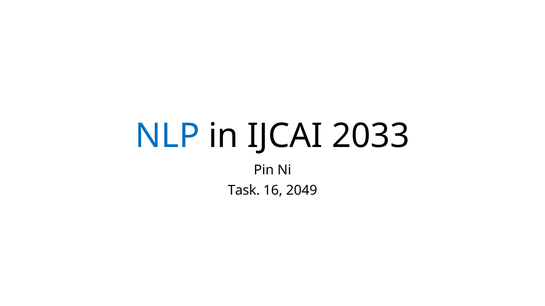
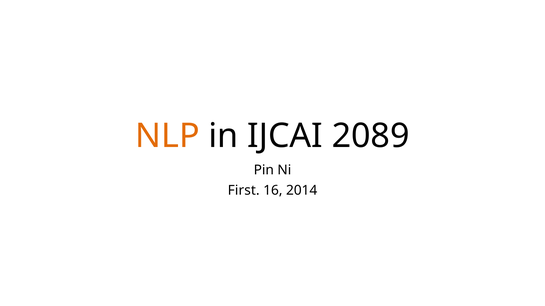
NLP colour: blue -> orange (167, 136)
2033: 2033 -> 2089 (371, 136)
Task: Task -> First (244, 191)
2049: 2049 -> 2014 (302, 191)
